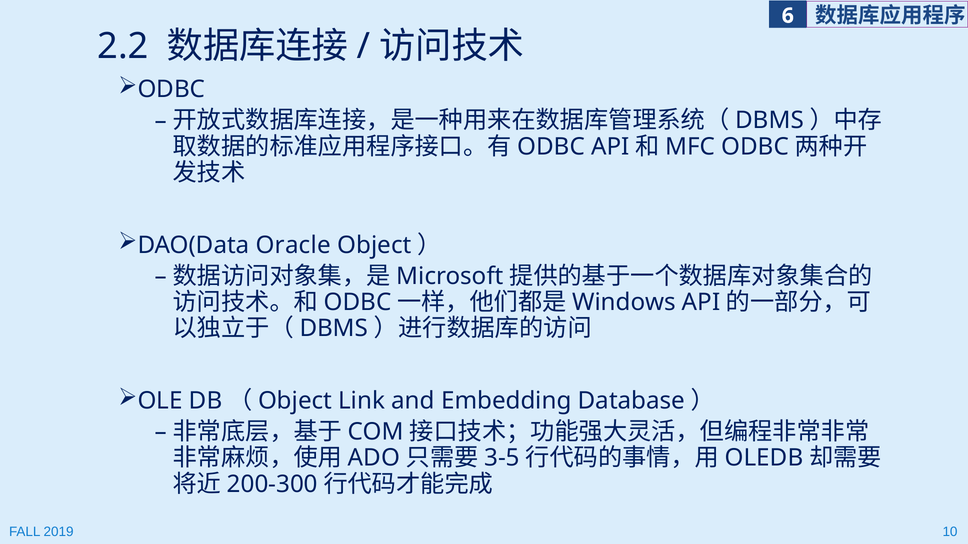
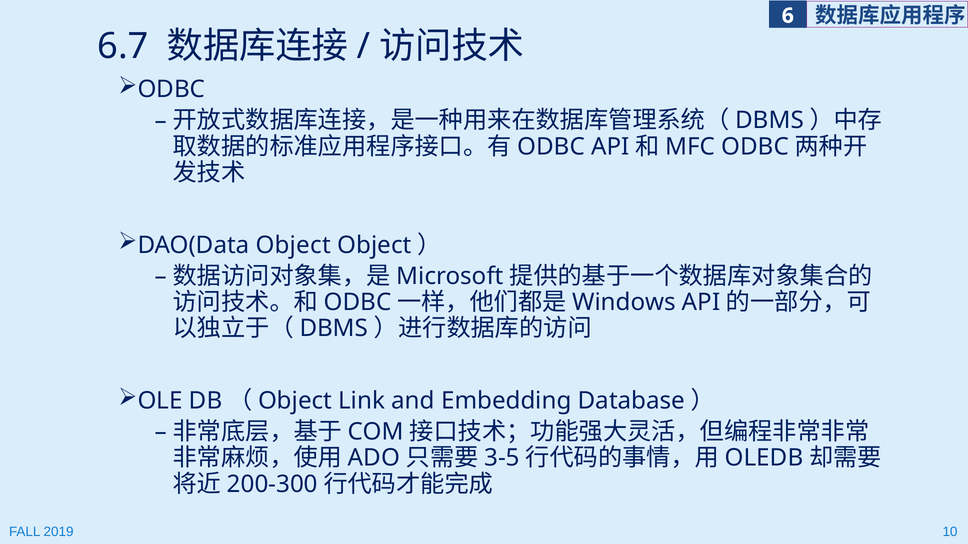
2.2: 2.2 -> 6.7 (123, 46)
DAO(Data Oracle: Oracle -> Object (293, 245)
